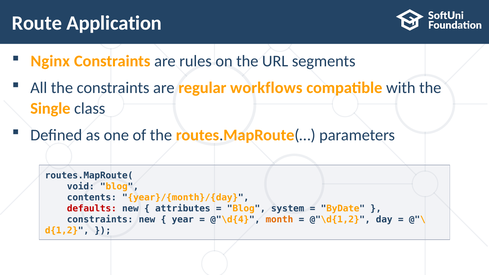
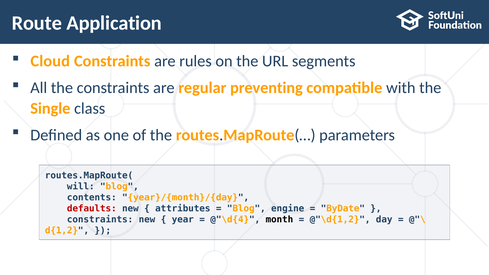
Nginx: Nginx -> Cloud (50, 61)
workflows: workflows -> preventing (266, 88)
void: void -> will (81, 187)
system: system -> engine (288, 209)
month colour: orange -> black (279, 220)
